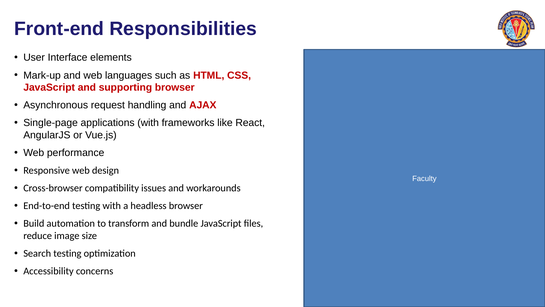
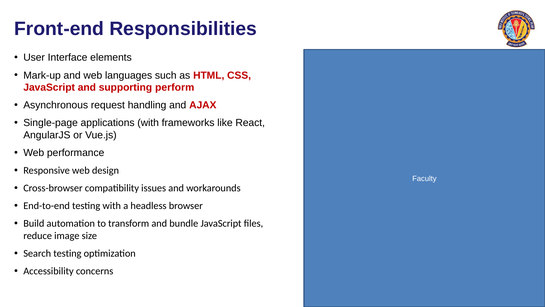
supporting browser: browser -> perform (175, 87)
